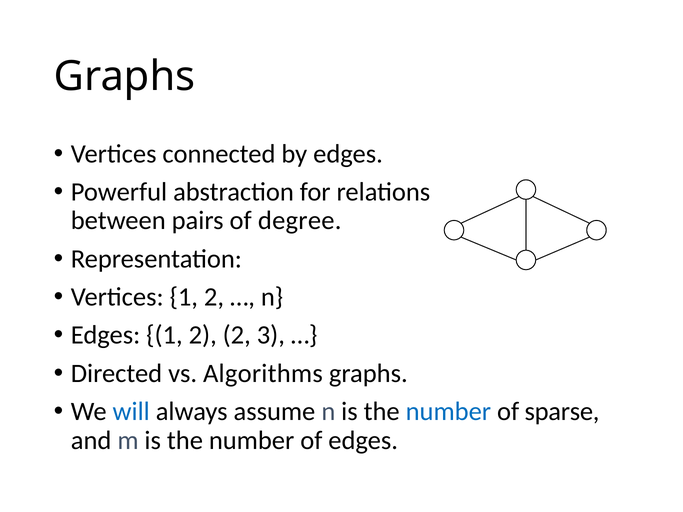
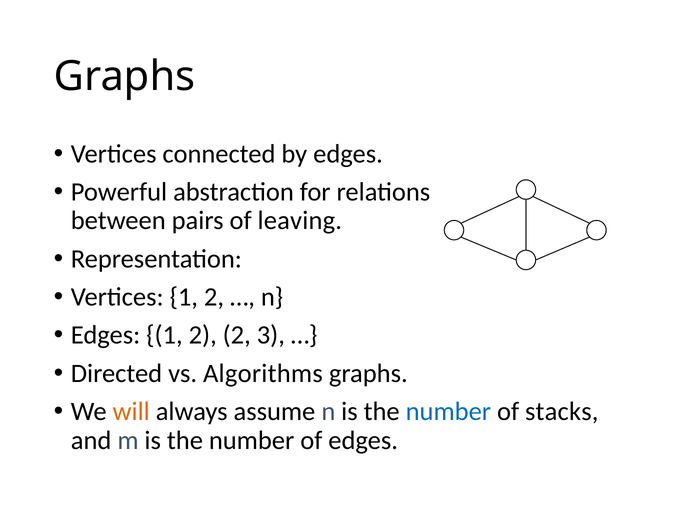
degree: degree -> leaving (300, 221)
will colour: blue -> orange (131, 412)
sparse: sparse -> stacks (562, 412)
